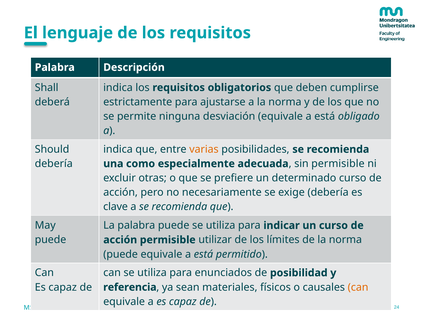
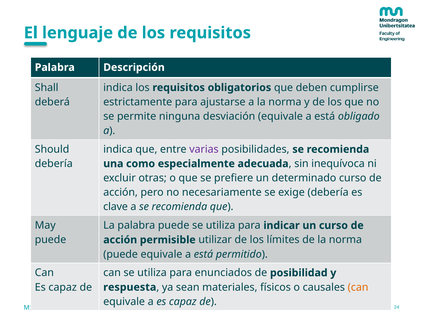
varias colour: orange -> purple (204, 149)
sin permisible: permisible -> inequívoca (338, 164)
referencia: referencia -> respuesta (130, 287)
